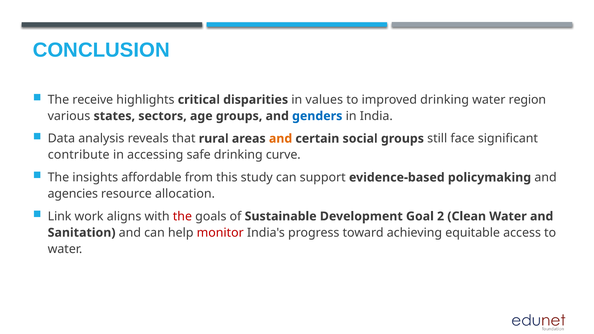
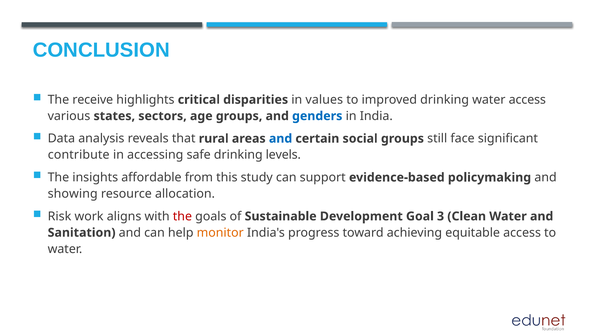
water region: region -> access (527, 100)
and colour: orange -> blue (281, 139)
curve: curve -> levels (283, 155)
agencies: agencies -> showing (73, 194)
Link: Link -> Risk (59, 216)
2: 2 -> 3 (441, 216)
monitor colour: red -> orange (220, 233)
